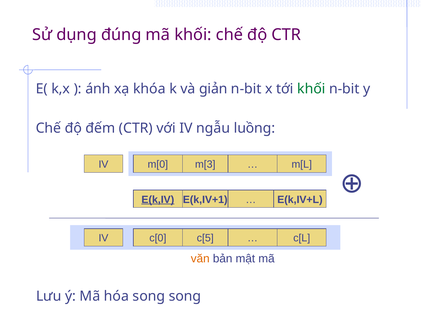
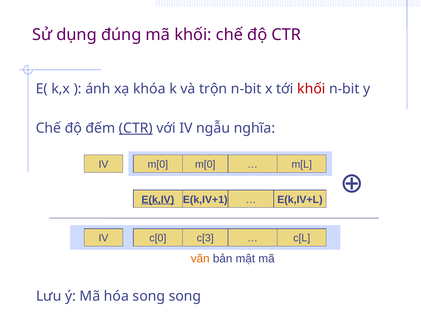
giản: giản -> trộn (213, 89)
khối colour: green -> red (311, 89)
CTR underline: none -> present (136, 128)
luồng: luồng -> nghĩa (254, 128)
m[0 m[3: m[3 -> m[0 (205, 164)
c[5: c[5 -> c[3 (205, 238)
